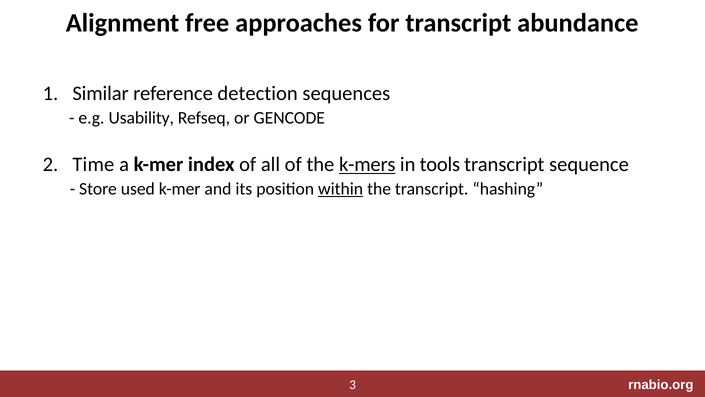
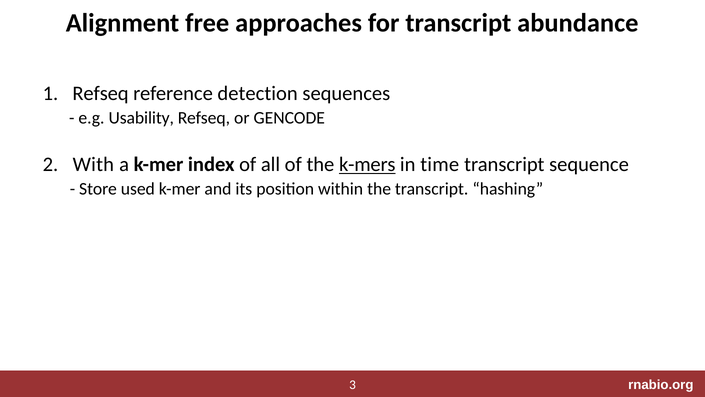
Similar: Similar -> Refseq (101, 93)
Time: Time -> With (93, 164)
tools: tools -> time (440, 164)
within underline: present -> none (341, 189)
